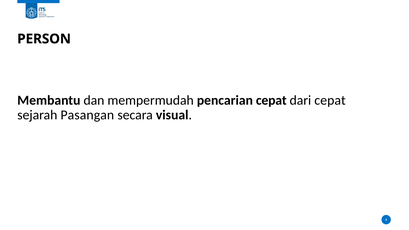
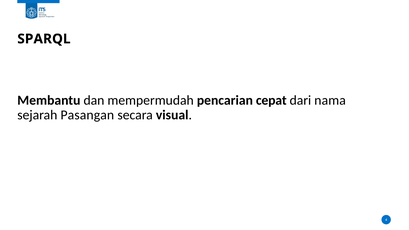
PERSON: PERSON -> SPARQL (44, 39)
dari cepat: cepat -> nama (330, 100)
